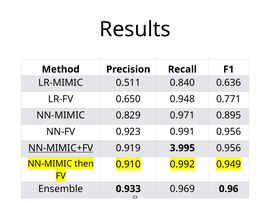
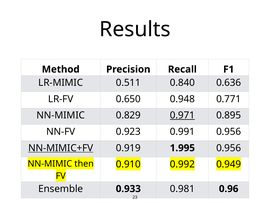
0.971 underline: none -> present (182, 115)
3.995: 3.995 -> 1.995 (182, 148)
0.969: 0.969 -> 0.981 (182, 188)
